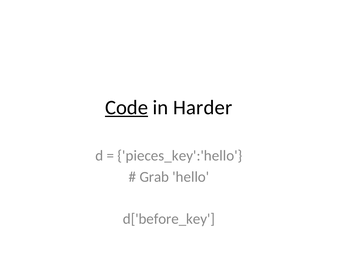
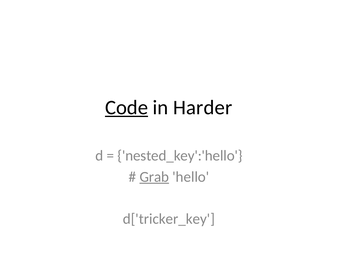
pieces_key':'hello: pieces_key':'hello -> nested_key':'hello (180, 155)
Grab underline: none -> present (154, 176)
d['before_key: d['before_key -> d['tricker_key (169, 219)
